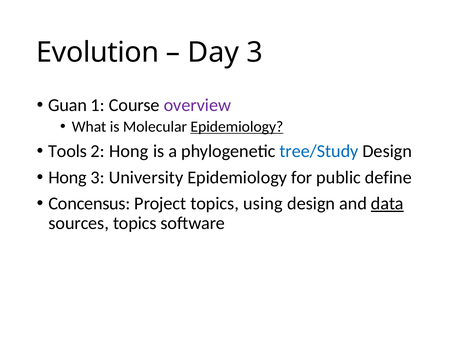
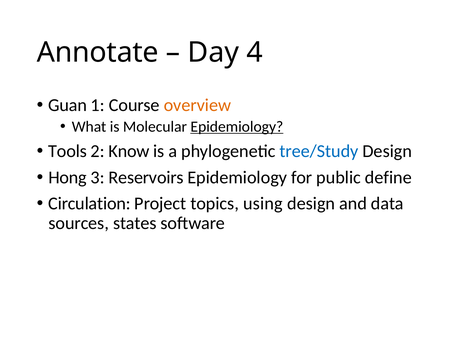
Evolution: Evolution -> Annotate (98, 52)
Day 3: 3 -> 4 (255, 52)
overview colour: purple -> orange (197, 105)
2 Hong: Hong -> Know (129, 151)
University: University -> Reservoirs (146, 178)
Concensus: Concensus -> Circulation (89, 204)
data underline: present -> none (387, 204)
sources topics: topics -> states (135, 223)
